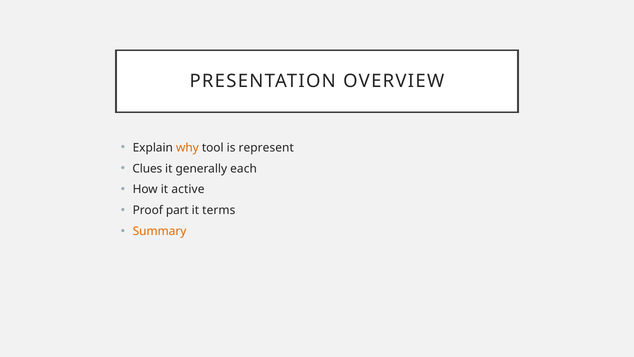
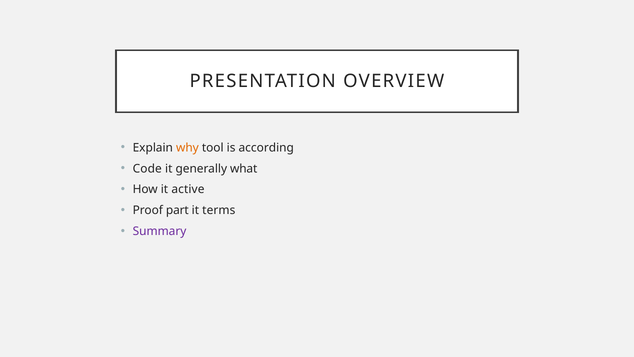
represent: represent -> according (266, 148)
Clues: Clues -> Code (147, 168)
each: each -> what (244, 168)
Summary colour: orange -> purple (160, 231)
